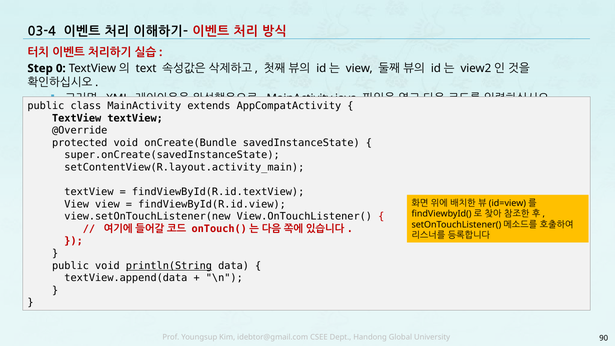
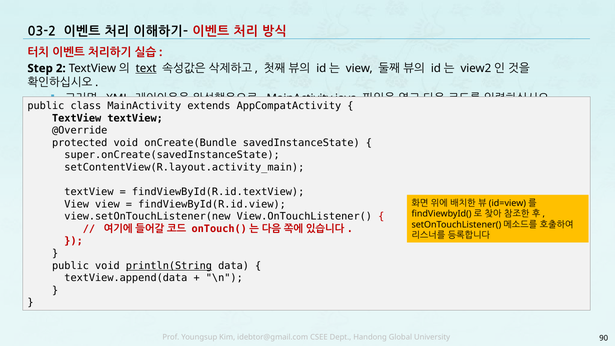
03-4: 03-4 -> 03-2 (42, 32)
0: 0 -> 2 (61, 68)
text underline: none -> present (146, 68)
